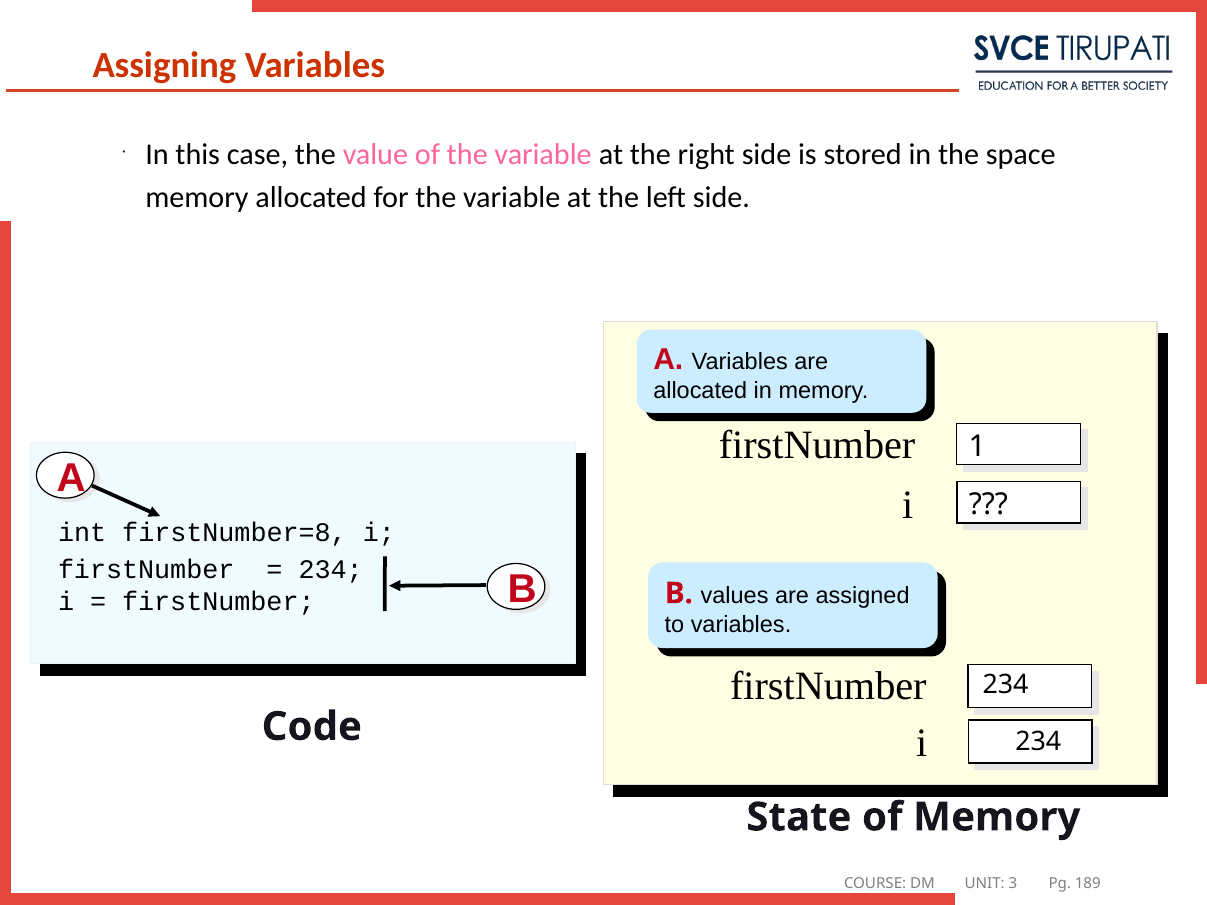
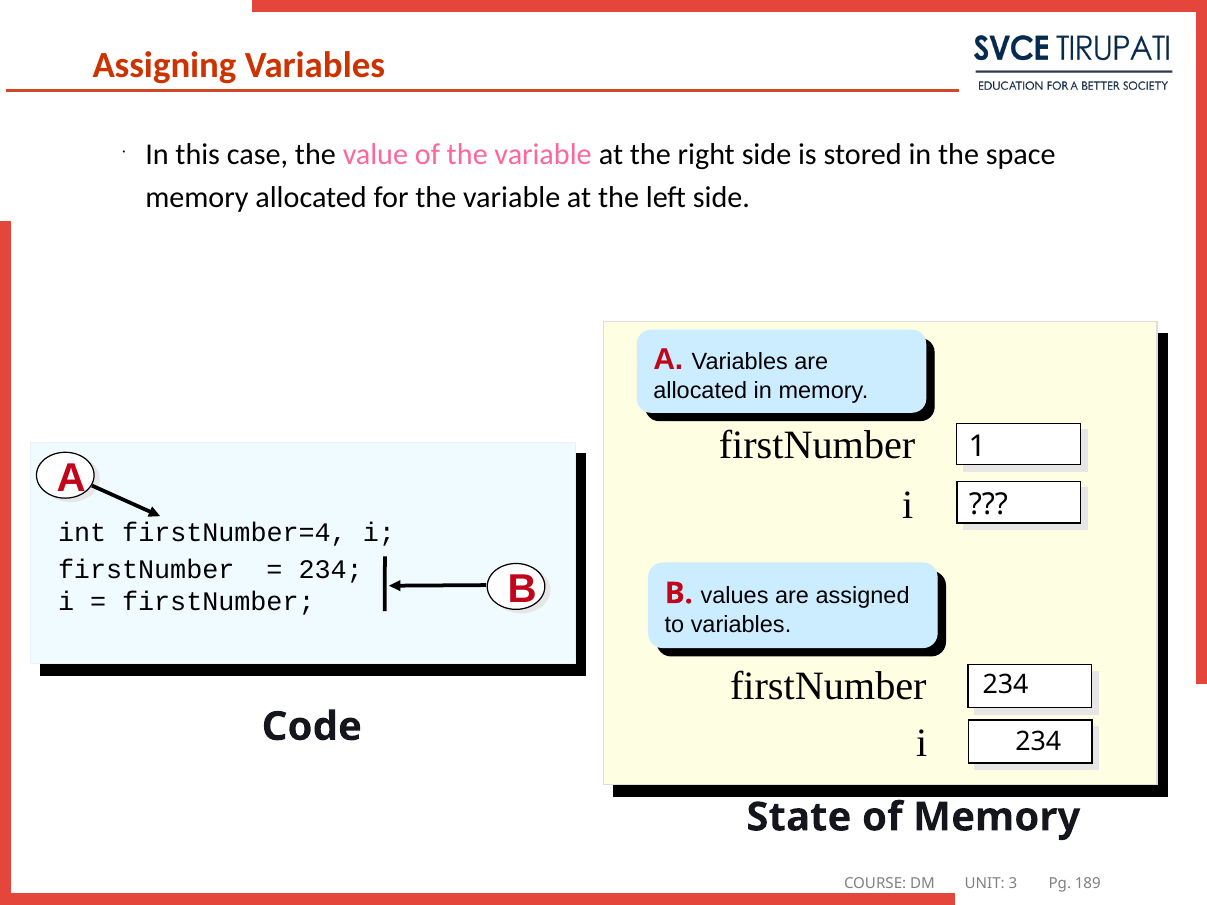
firstNumber=8: firstNumber=8 -> firstNumber=4 (235, 533)
